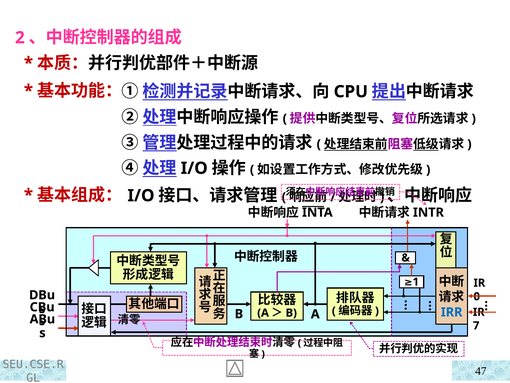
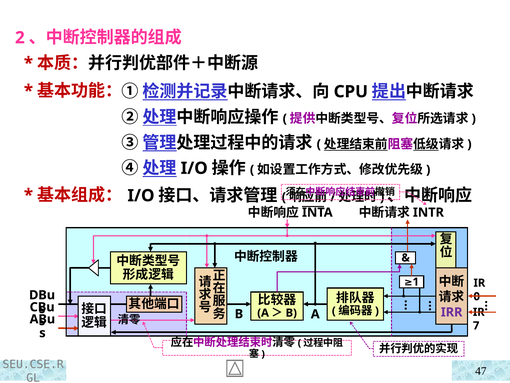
IRR colour: blue -> purple (452, 312)
